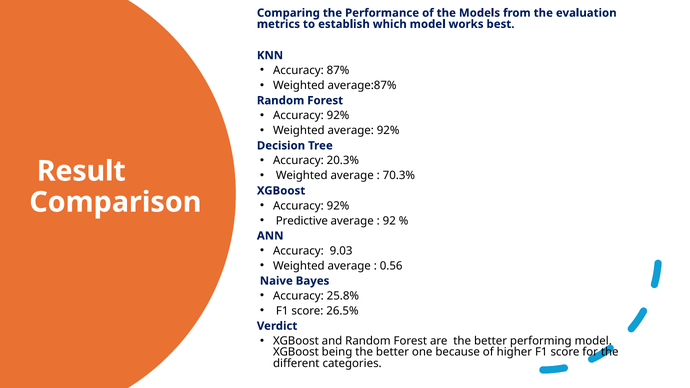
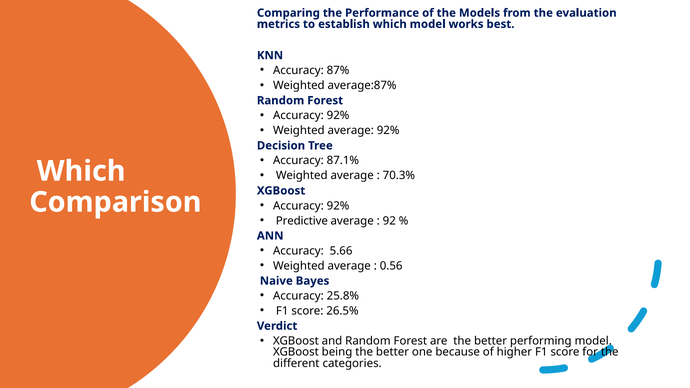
20.3%: 20.3% -> 87.1% (343, 161)
Result: Result -> Which (81, 171)
9.03: 9.03 -> 5.66 (341, 251)
